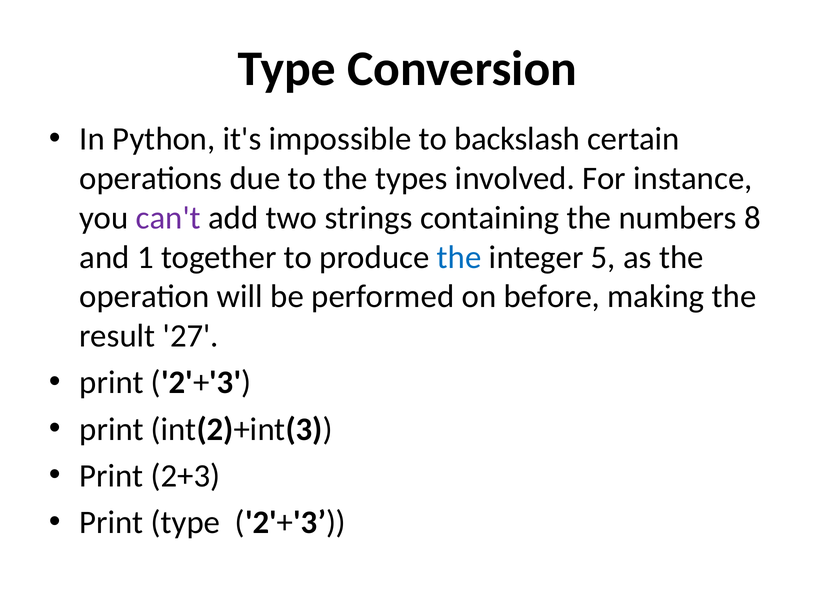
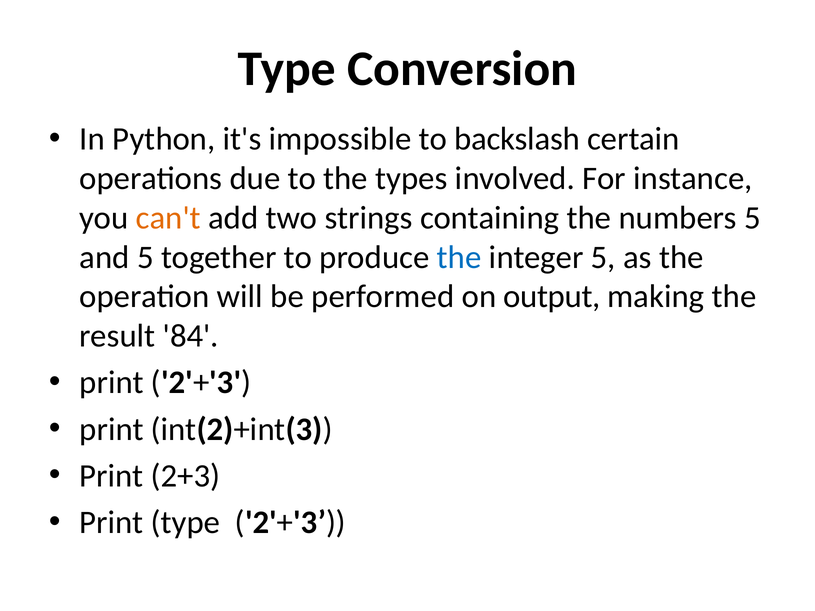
can't colour: purple -> orange (168, 218)
numbers 8: 8 -> 5 (752, 218)
and 1: 1 -> 5 (145, 257)
before: before -> output (552, 297)
27: 27 -> 84 (191, 336)
